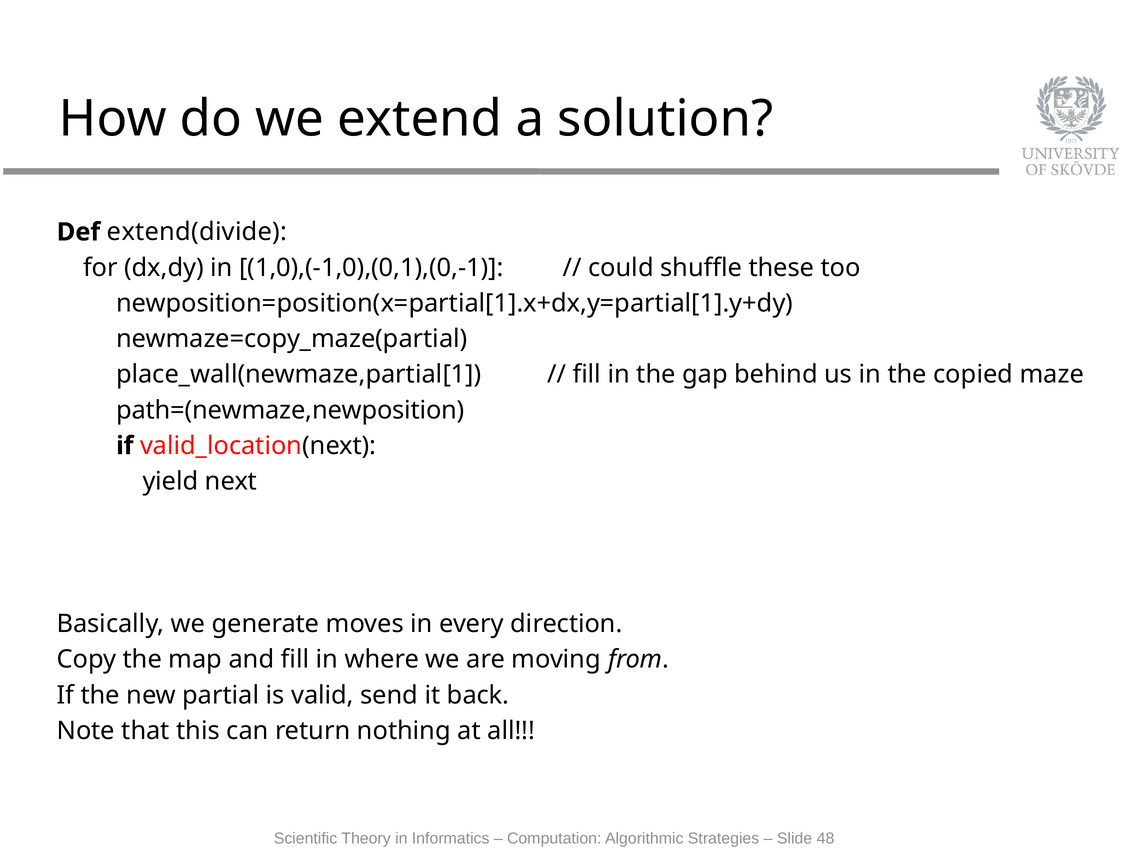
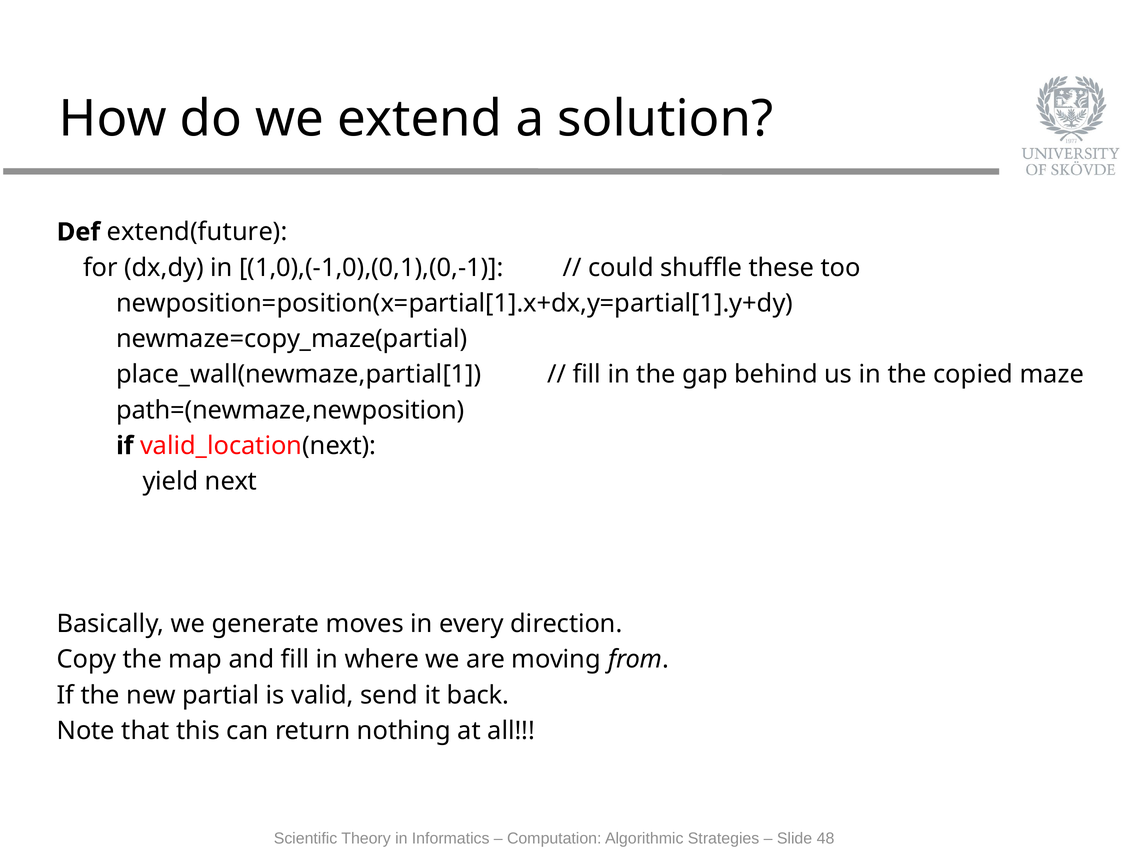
extend(divide: extend(divide -> extend(future (197, 232)
